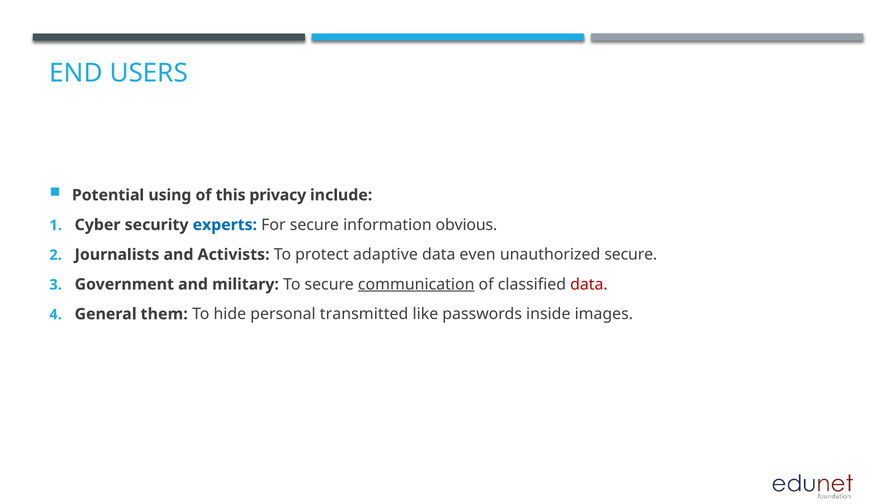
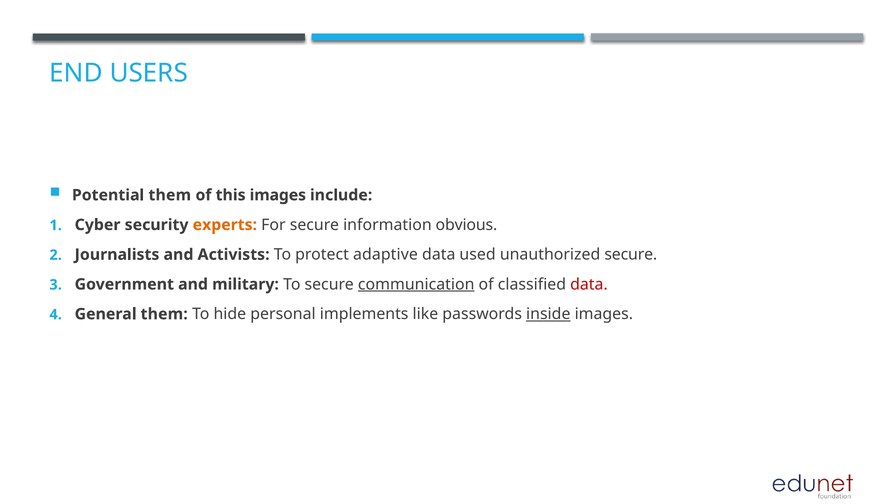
Potential using: using -> them (170, 195)
this privacy: privacy -> images (278, 195)
experts colour: blue -> orange (225, 225)
even: even -> used (478, 255)
transmitted: transmitted -> implements (364, 314)
inside underline: none -> present (548, 314)
